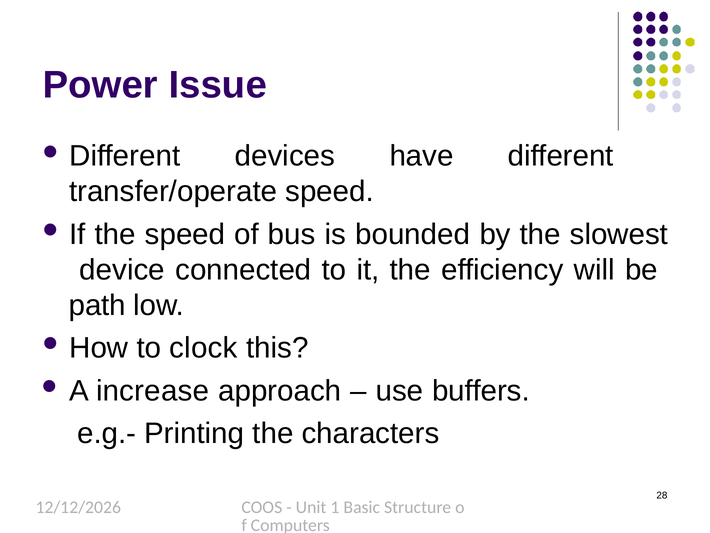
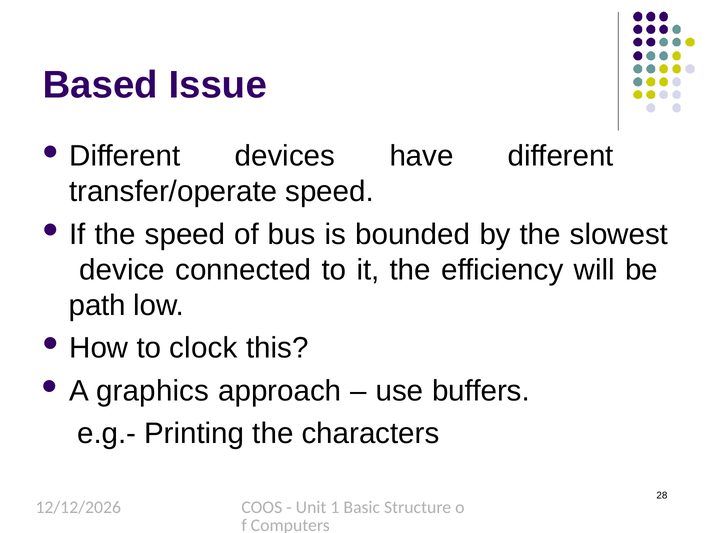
Power: Power -> Based (100, 85)
increase: increase -> graphics (153, 390)
